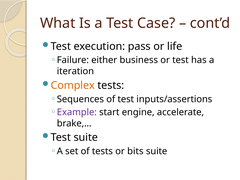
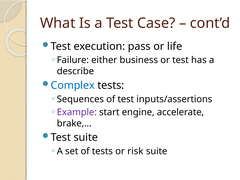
iteration: iteration -> describe (75, 71)
Complex colour: orange -> blue (73, 85)
bits: bits -> risk (135, 151)
